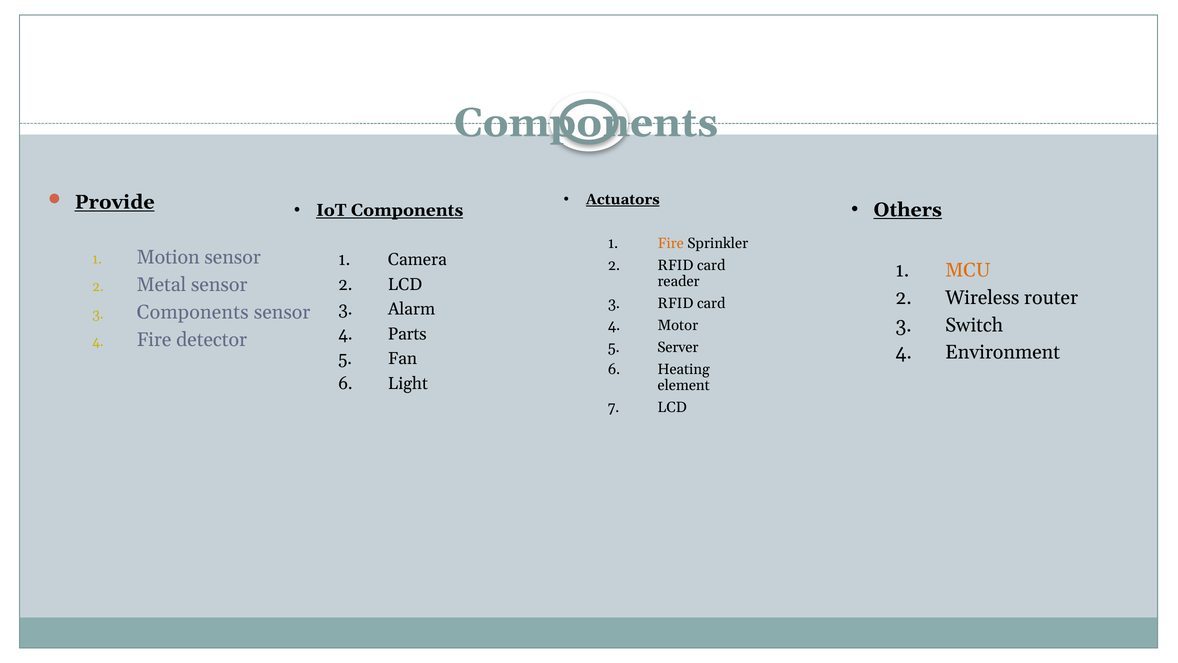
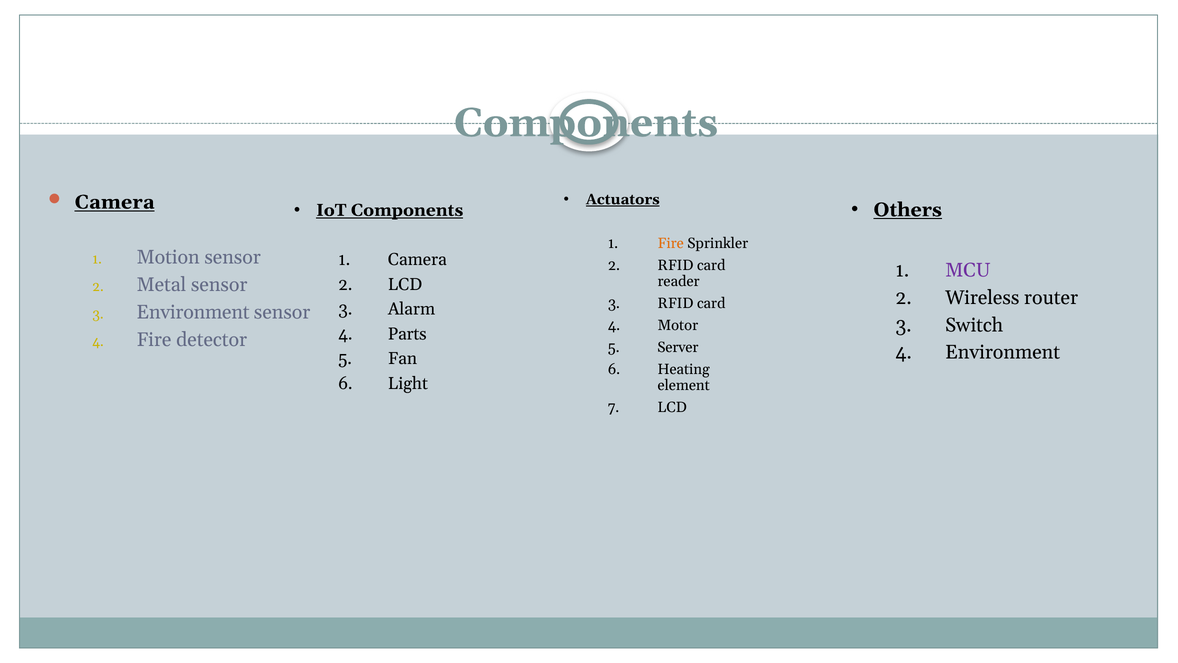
Provide: Provide -> Camera (115, 202)
MCU colour: orange -> purple (968, 270)
Components: Components -> Environment (193, 312)
